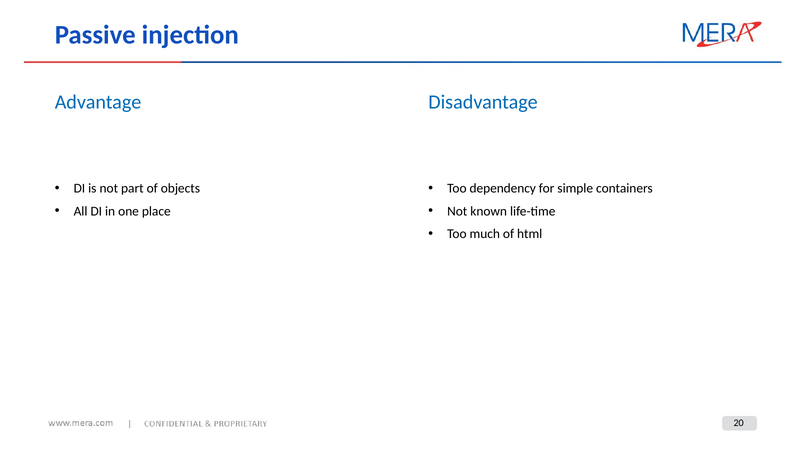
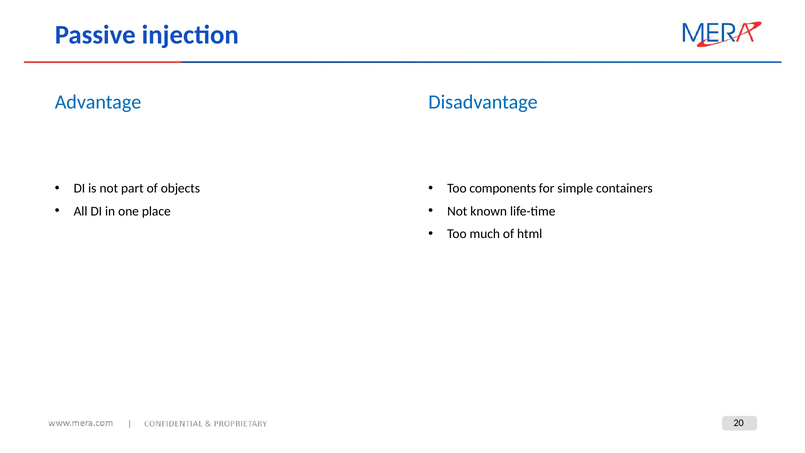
dependency: dependency -> components (503, 188)
